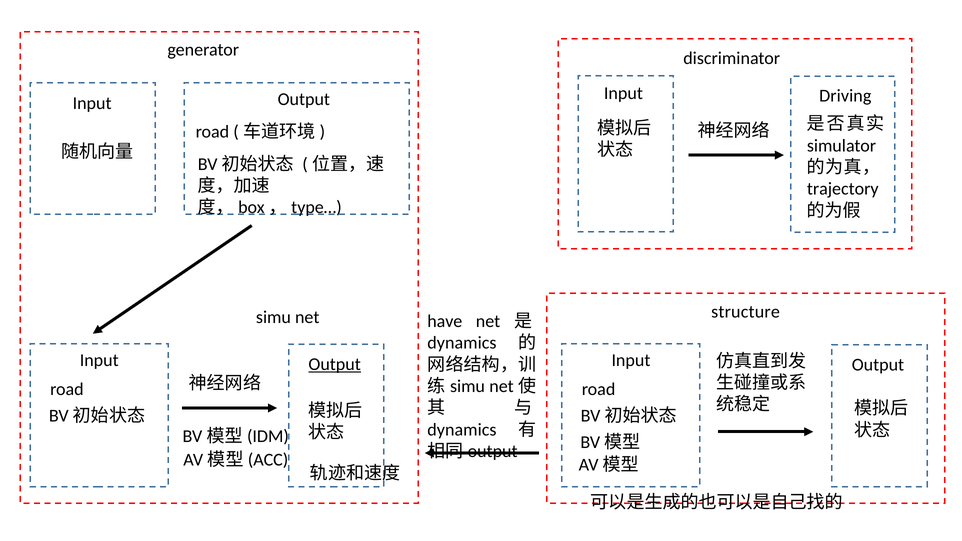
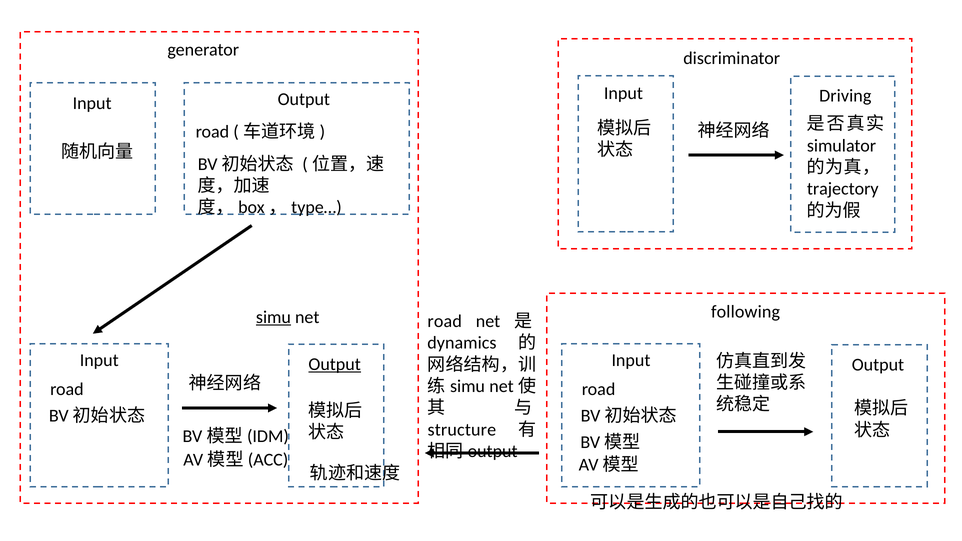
structure: structure -> following (746, 312)
simu underline: none -> present (273, 317)
have: have -> road (445, 321)
dynamics: dynamics -> structure (462, 430)
